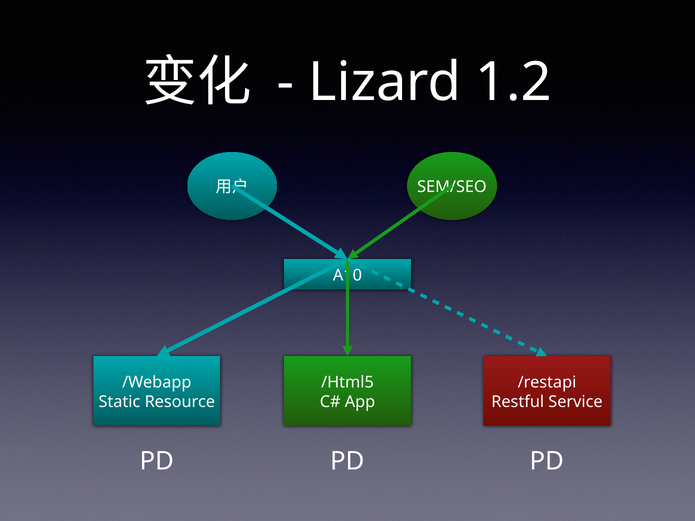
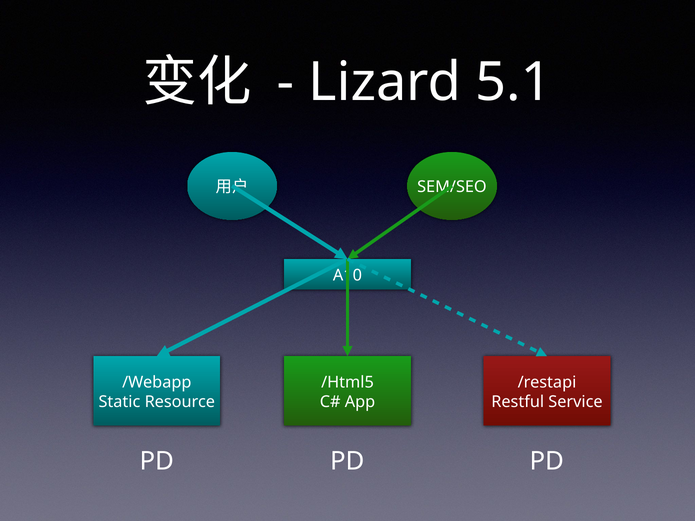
1.2: 1.2 -> 5.1 (514, 82)
